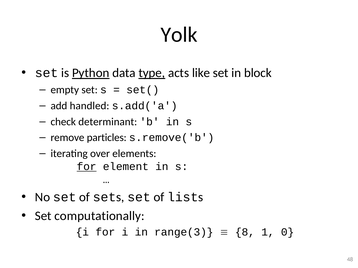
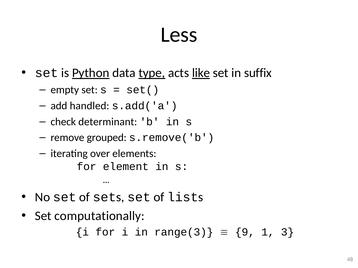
Yolk: Yolk -> Less (179, 35)
like underline: none -> present (201, 73)
block: block -> suffix (258, 73)
particles: particles -> grouped (107, 138)
for underline: present -> none (87, 167)
8: 8 -> 9 (245, 232)
0: 0 -> 3 (288, 232)
